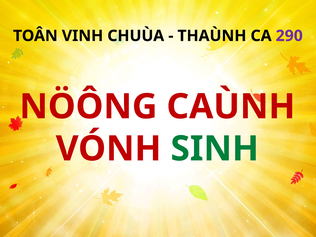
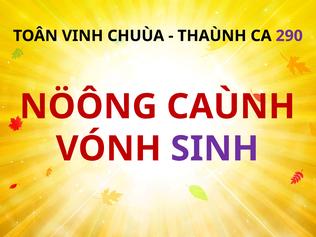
SINH colour: green -> purple (215, 149)
